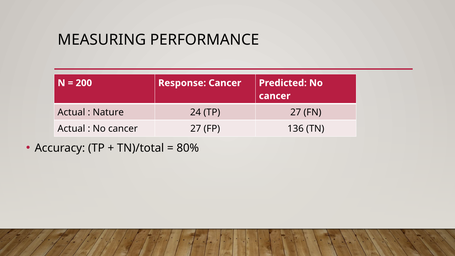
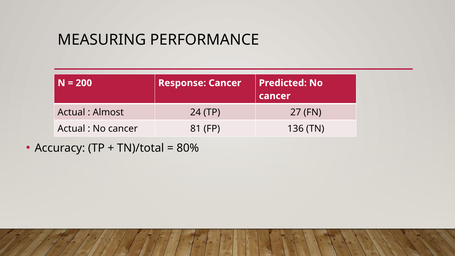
Nature: Nature -> Almost (108, 112)
cancer 27: 27 -> 81 (196, 129)
